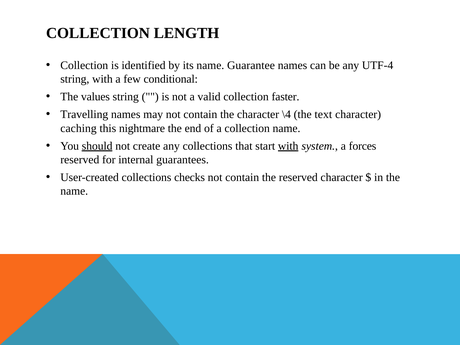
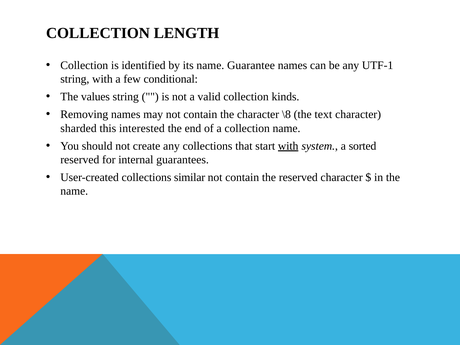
UTF-4: UTF-4 -> UTF-1 (378, 65)
faster: faster -> kinds (285, 97)
Travelling: Travelling -> Removing (84, 114)
\4: \4 -> \8 (286, 114)
caching: caching -> sharded (79, 128)
nightmare: nightmare -> interested (142, 128)
should underline: present -> none (97, 146)
forces: forces -> sorted (363, 146)
checks: checks -> similar (190, 177)
